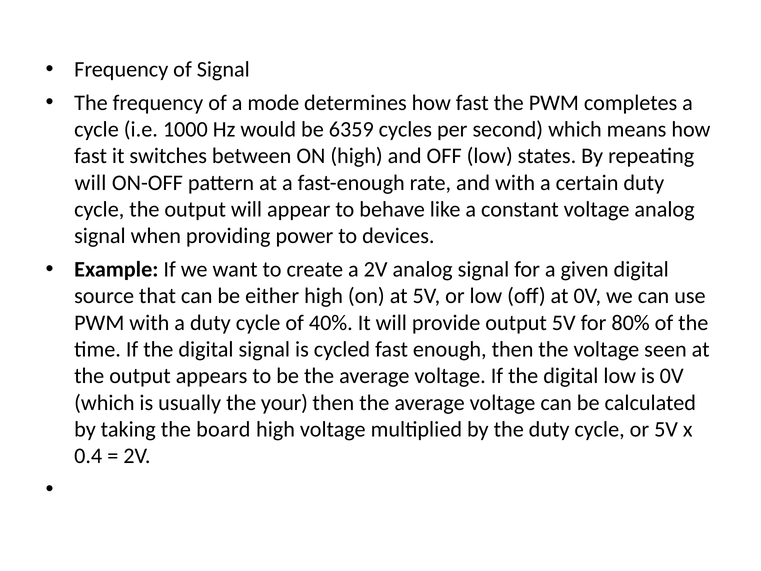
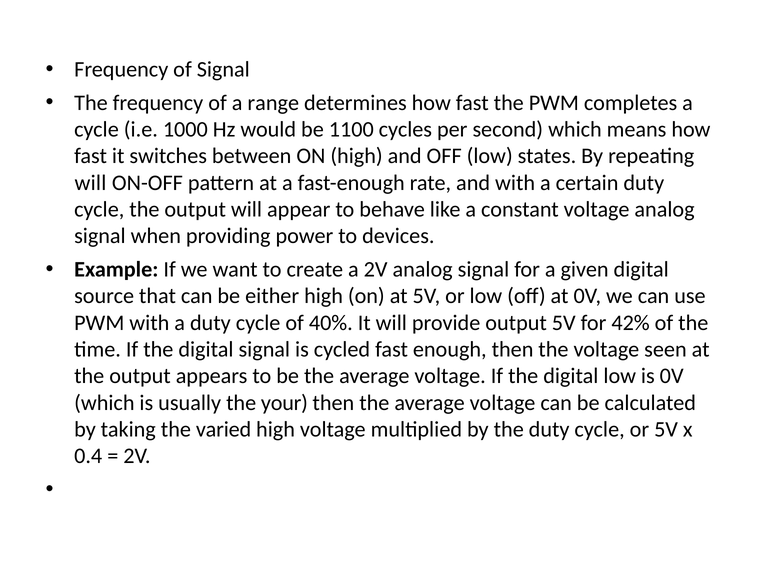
mode: mode -> range (273, 103)
6359: 6359 -> 1100 (351, 129)
80%: 80% -> 42% (631, 323)
board: board -> varied (224, 429)
